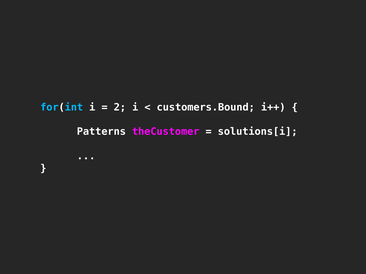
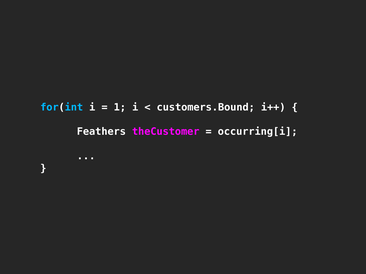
2: 2 -> 1 (120, 107)
Patterns: Patterns -> Feathers (101, 132)
solutions[i: solutions[i -> occurring[i (258, 132)
